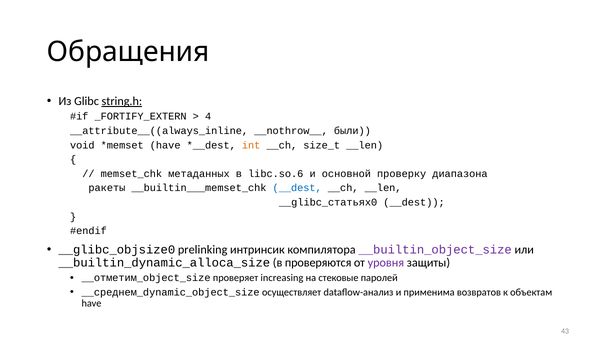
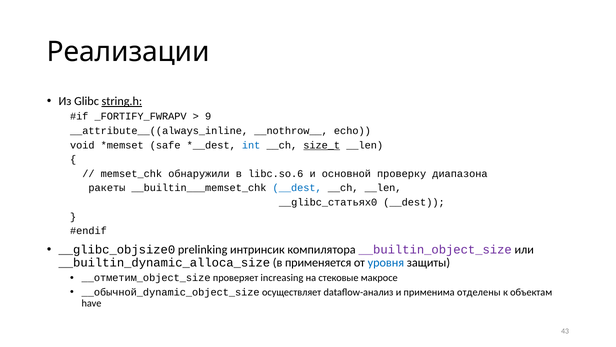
Обращения: Обращения -> Реализации (128, 52)
_FORTIFY_EXTERN: _FORTIFY_EXTERN -> _FORTIFY_FWRAPV (141, 116)
4: 4 -> 9 (208, 116)
были: были -> echo (352, 131)
have: have -> safe (165, 145)
int colour: orange -> blue (251, 145)
size_t underline: none -> present (322, 145)
метаданных: метаданных -> обнаружили (199, 174)
проверяются: проверяются -> применяется (318, 262)
уровня colour: purple -> blue (386, 262)
паролей: паролей -> макросе (379, 278)
__среднем_dynamic_object_size: __среднем_dynamic_object_size -> __обычной_dynamic_object_size (171, 292)
возвратов: возвратов -> отделены (479, 292)
